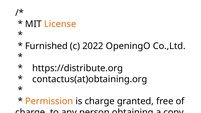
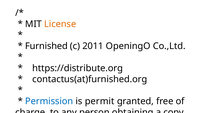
2022: 2022 -> 2011 (93, 46)
contactus(at)obtaining.org: contactus(at)obtaining.org -> contactus(at)furnished.org (90, 79)
Permission colour: orange -> blue (49, 101)
is charge: charge -> permit (100, 101)
